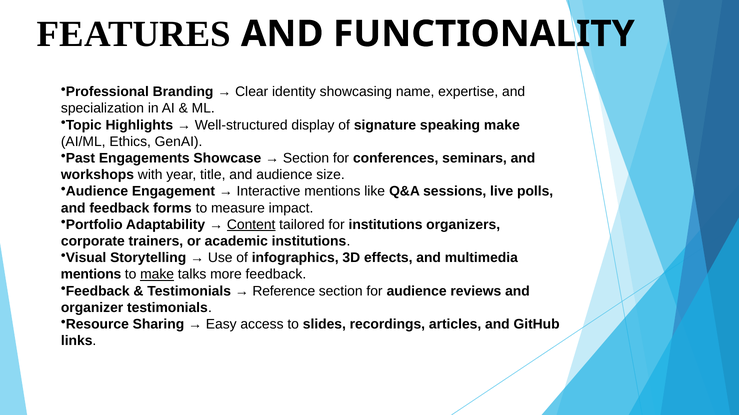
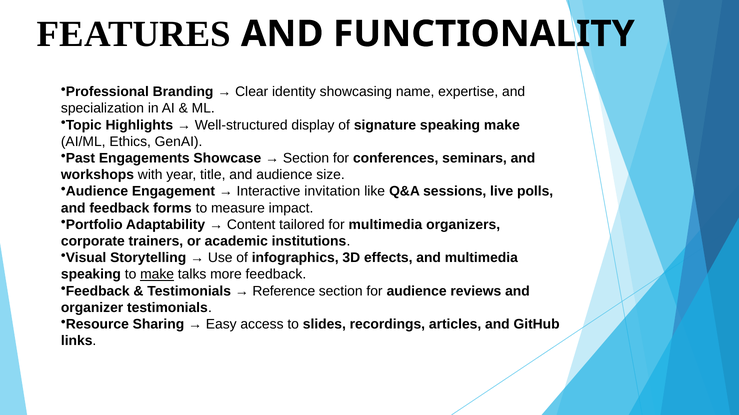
Interactive mentions: mentions -> invitation (332, 192)
Content underline: present -> none (251, 225)
for institutions: institutions -> multimedia (385, 225)
mentions: mentions -> speaking (91, 275)
